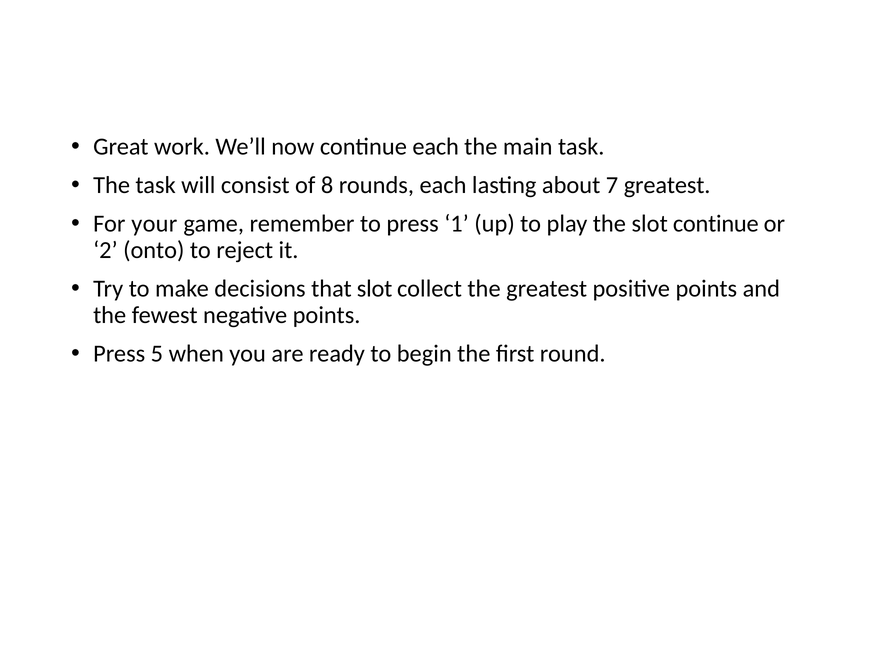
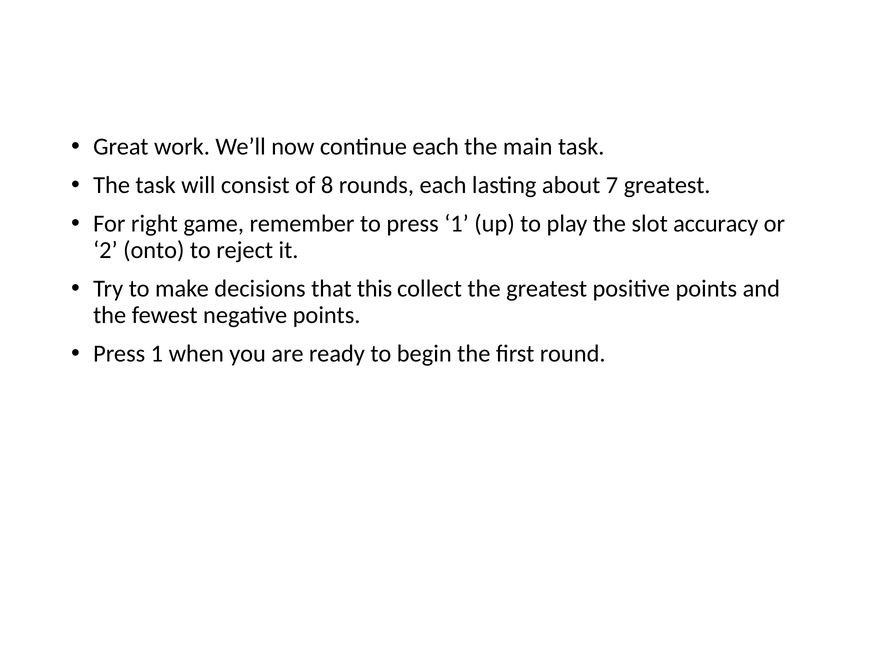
your: your -> right (154, 224)
slot continue: continue -> accuracy (716, 224)
that slot: slot -> this (375, 289)
5: 5 -> 1 (157, 354)
